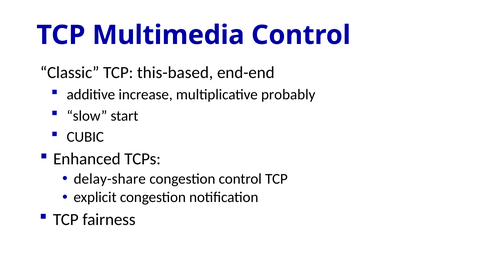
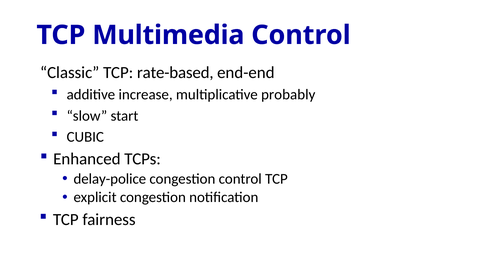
this-based: this-based -> rate-based (175, 72)
delay-share: delay-share -> delay-police (110, 179)
